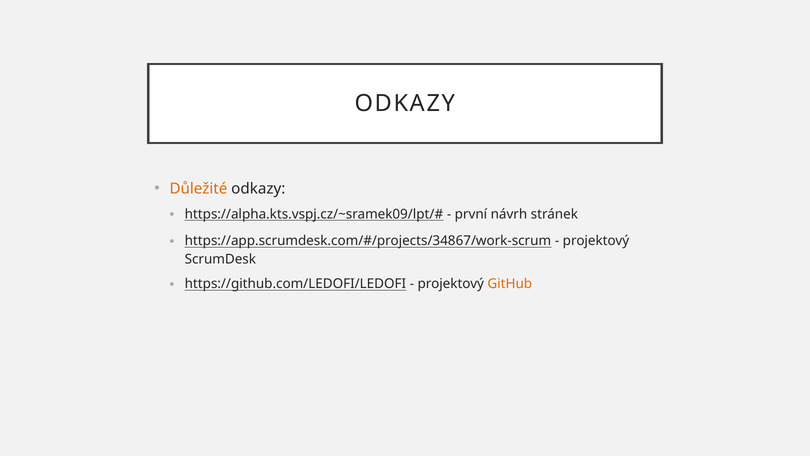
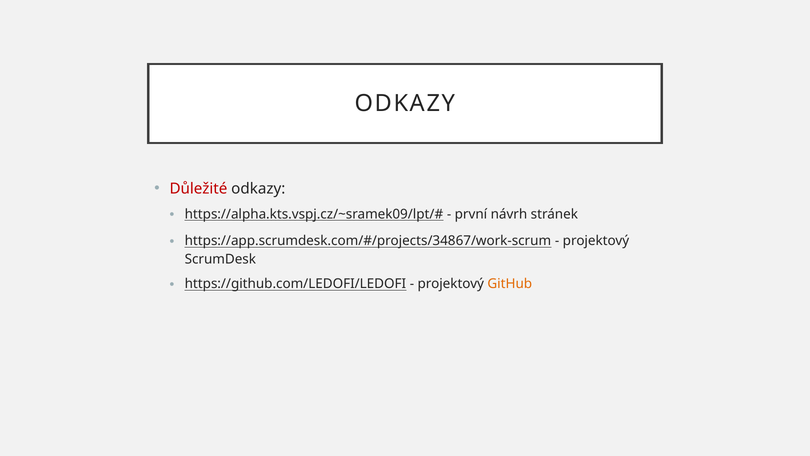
Důležité colour: orange -> red (198, 188)
